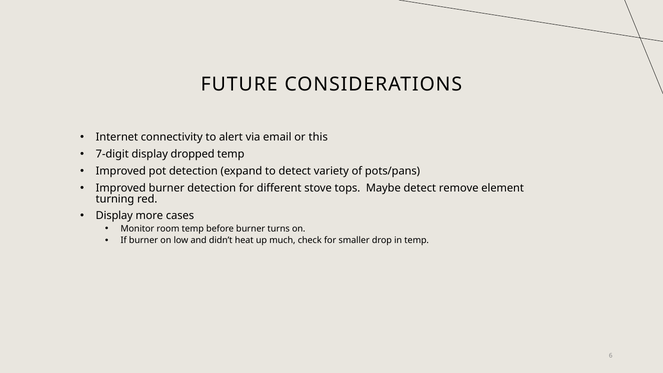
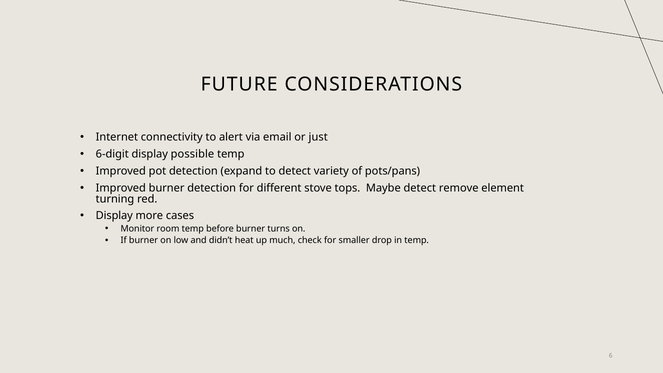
this: this -> just (318, 137)
7-digit: 7-digit -> 6-digit (112, 154)
dropped: dropped -> possible (192, 154)
